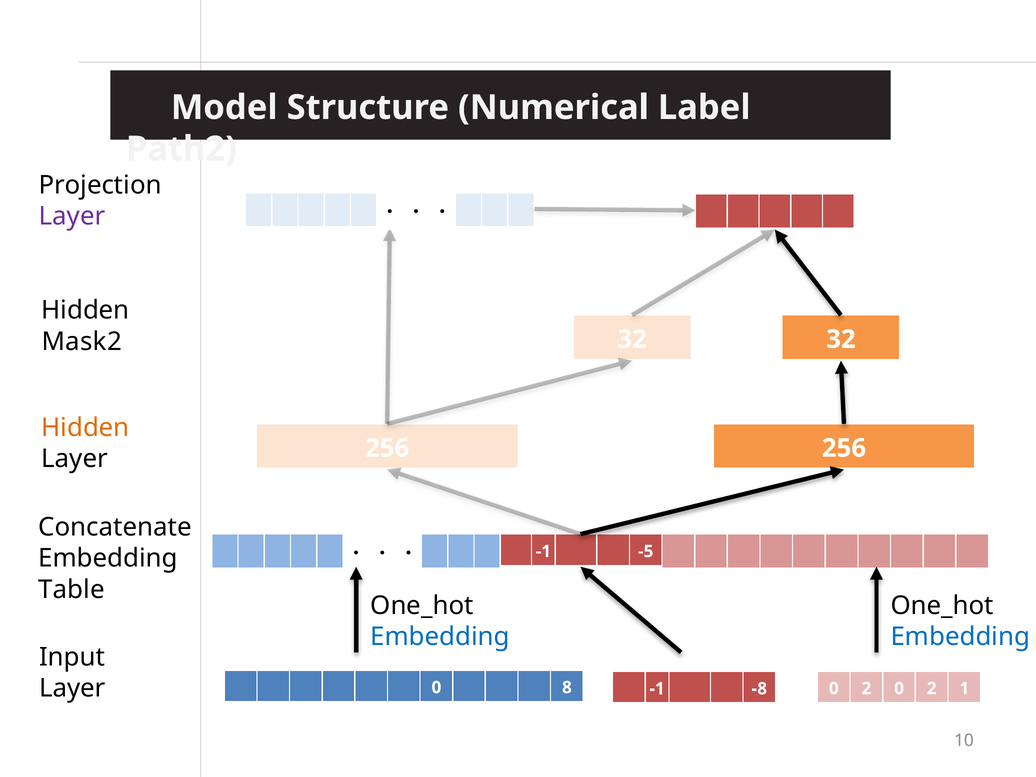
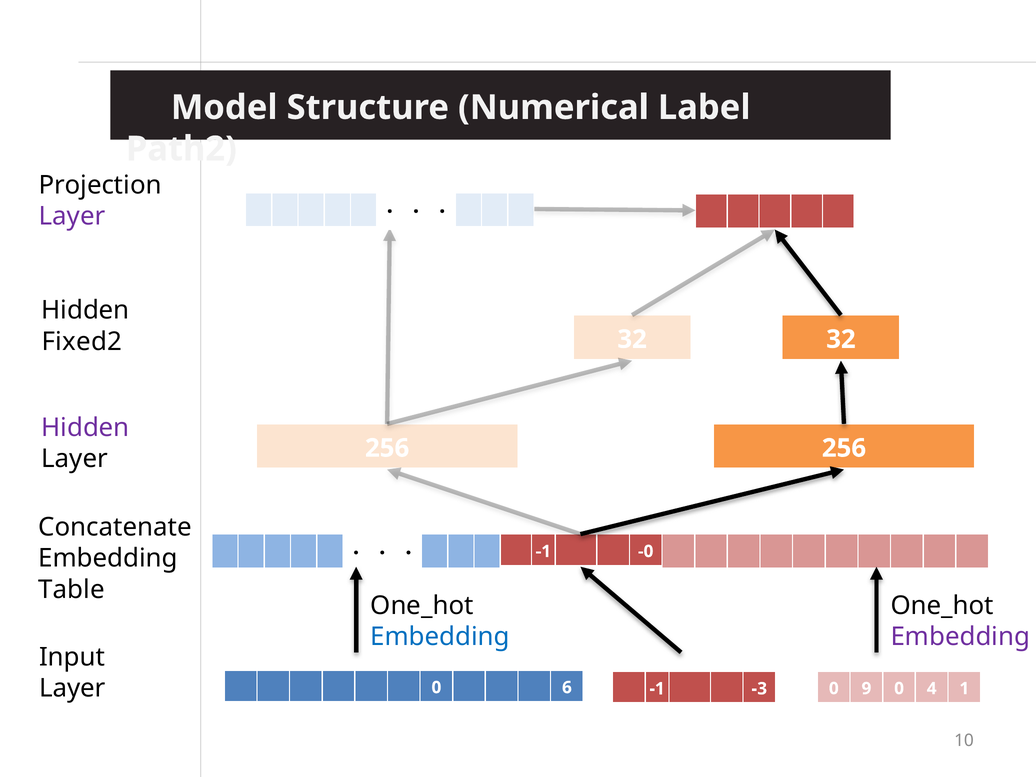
Mask2: Mask2 -> Fixed2 (82, 341)
Hidden colour: orange -> purple (85, 428)
-5: -5 -> -0 (646, 551)
Embedding colour: blue -> purple (960, 637)
8: 8 -> 6 (567, 688)
-8: -8 -> -3 (759, 689)
2: 2 -> 9 (866, 689)
2: 2 -> 4 (932, 689)
